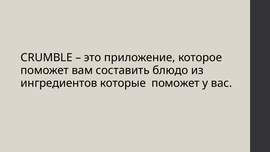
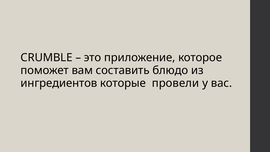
которые поможет: поможет -> провели (175, 83)
